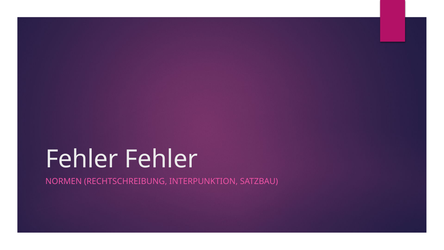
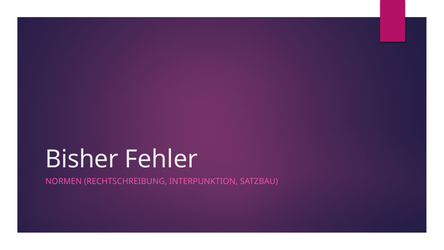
Fehler: Fehler -> Bisher (82, 159)
